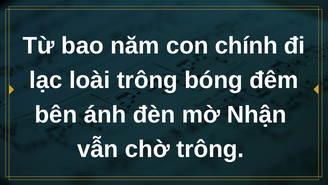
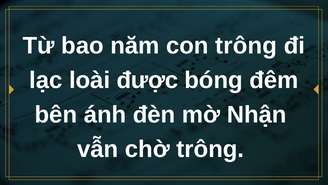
con chính: chính -> trông (246, 46)
loài trông: trông -> được (147, 80)
